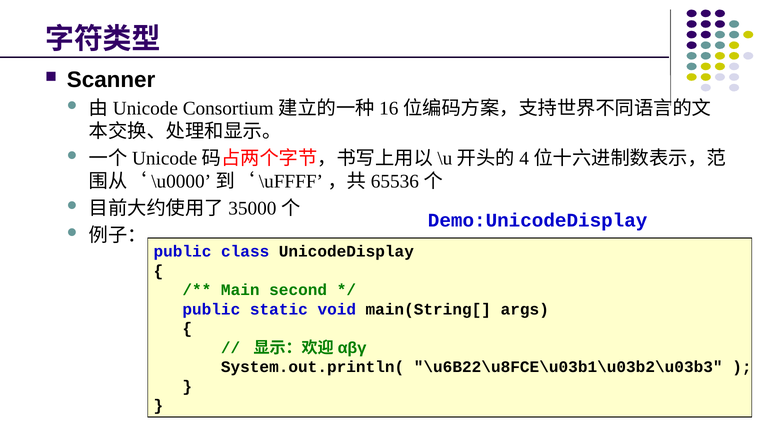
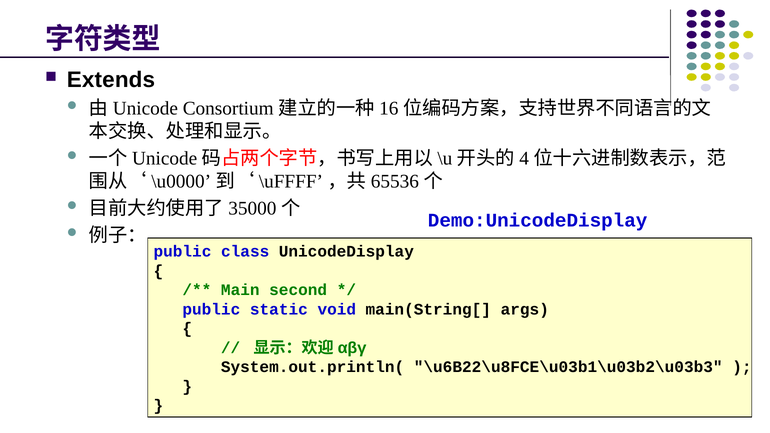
Scanner: Scanner -> Extends (111, 80)
